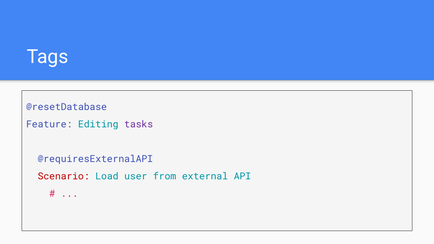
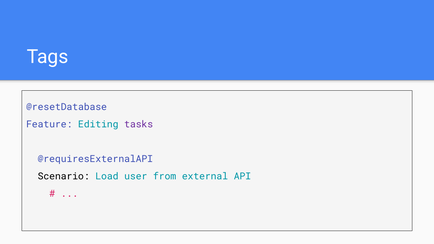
Scenario colour: red -> black (64, 177)
